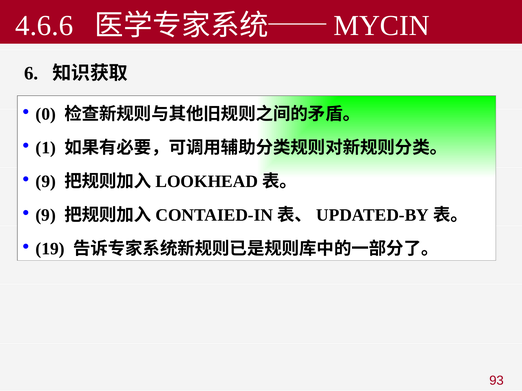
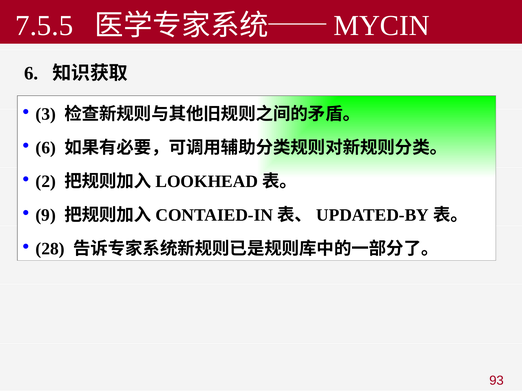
4.6.6: 4.6.6 -> 7.5.5 (44, 26)
0: 0 -> 3 (46, 114)
1: 1 -> 6 (46, 148)
9: 9 -> 2 (46, 182)
19: 19 -> 28 (50, 249)
